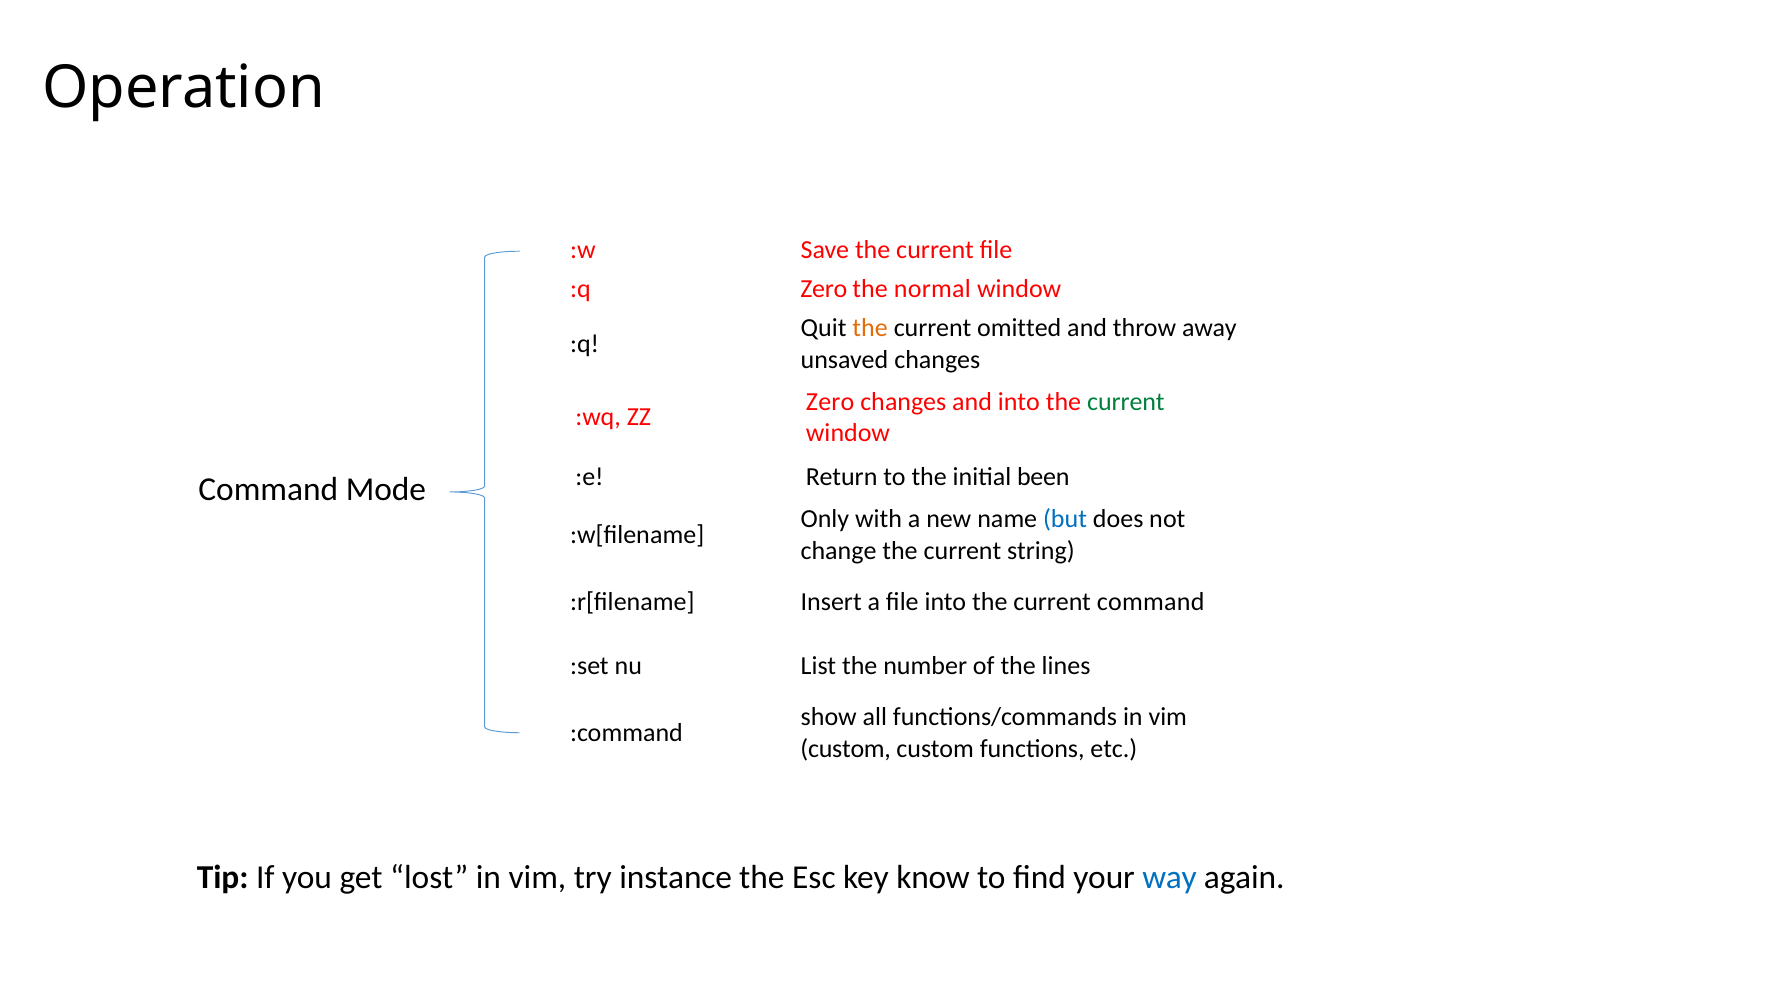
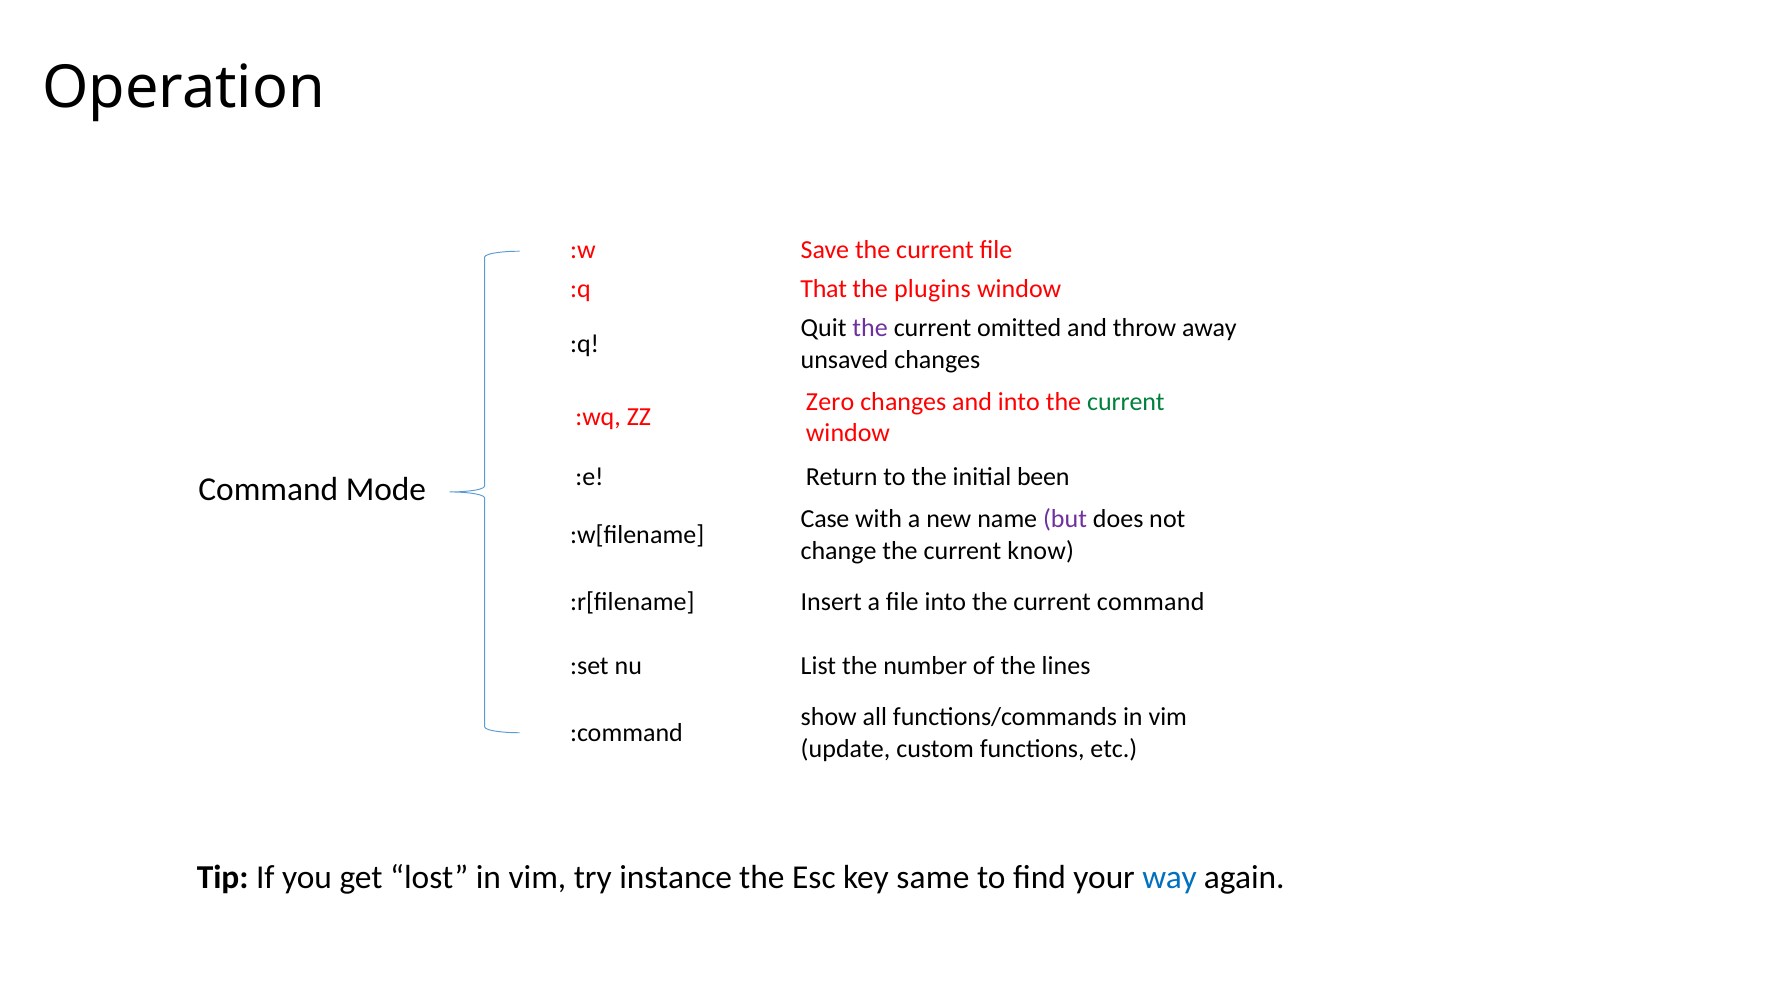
:q Zero: Zero -> That (824, 289)
normal: normal -> plugins (932, 289)
the colour: orange -> purple (870, 329)
Only: Only -> Case (825, 520)
but colour: blue -> purple (1065, 520)
string: string -> know (1041, 551)
custom: custom -> update (846, 749)
know: know -> same (933, 878)
